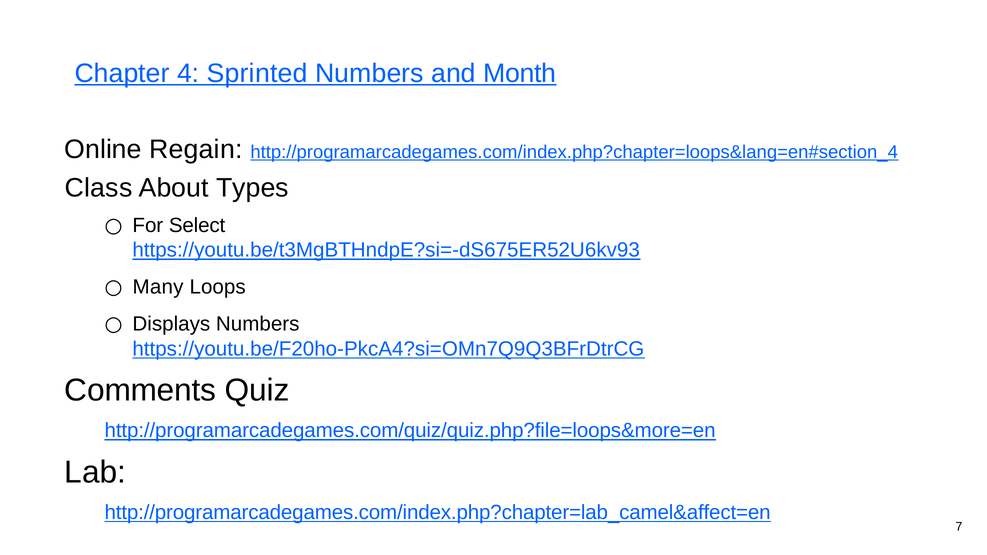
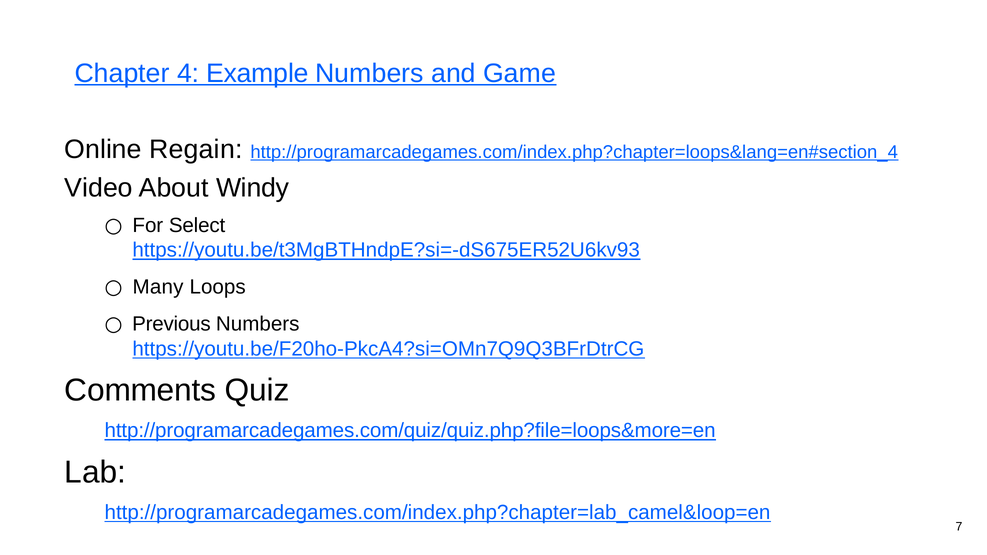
Sprinted: Sprinted -> Example (257, 73)
Month: Month -> Game (520, 73)
Class: Class -> Video (99, 188)
Types: Types -> Windy (253, 188)
Displays: Displays -> Previous (171, 324)
http://programarcadegames.com/index.php?chapter=lab_camel&affect=en: http://programarcadegames.com/index.php?chapter=lab_camel&affect=en -> http://programarcadegames.com/index.php?chapter=lab_camel&loop=en (438, 513)
